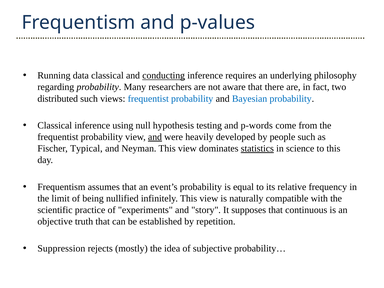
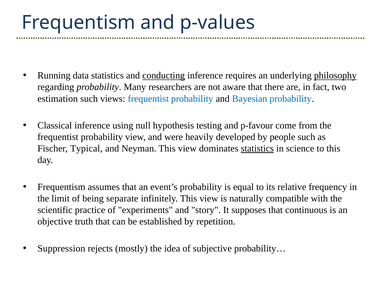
data classical: classical -> statistics (107, 76)
philosophy underline: none -> present (335, 76)
distributed: distributed -> estimation (58, 99)
p-words: p-words -> p-favour (257, 125)
and underline: present -> none (155, 137)
nullified: nullified -> separate (122, 198)
